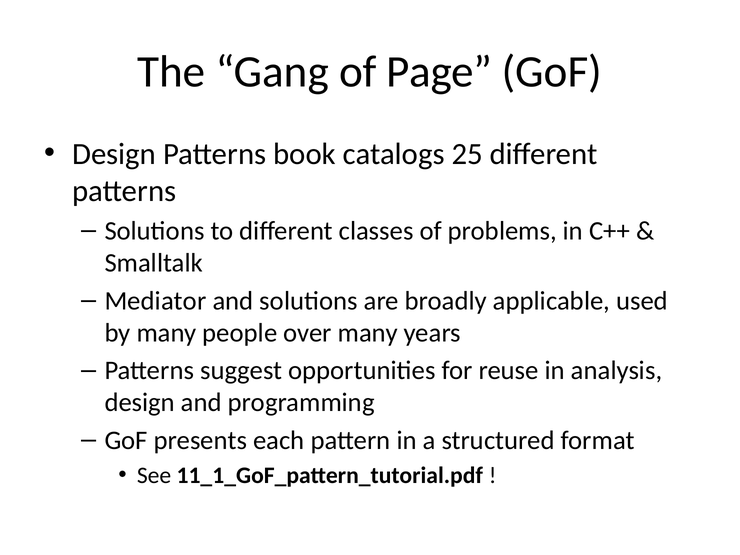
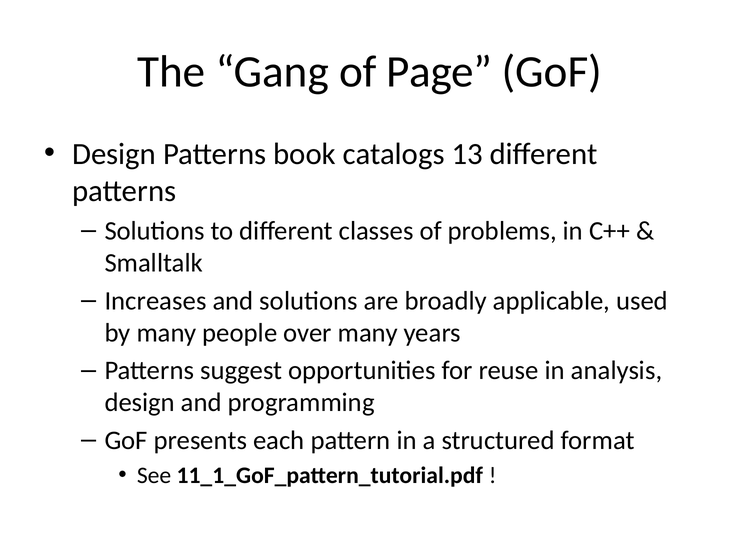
25: 25 -> 13 (467, 154)
Mediator: Mediator -> Increases (155, 301)
